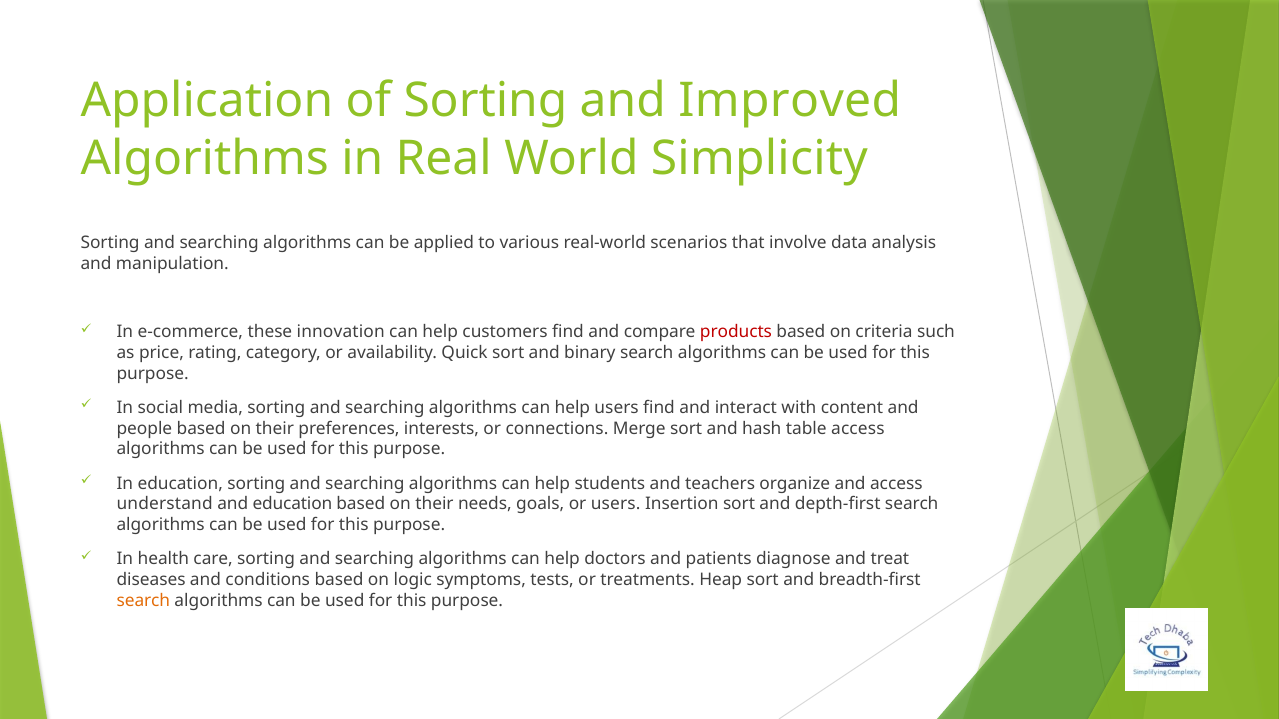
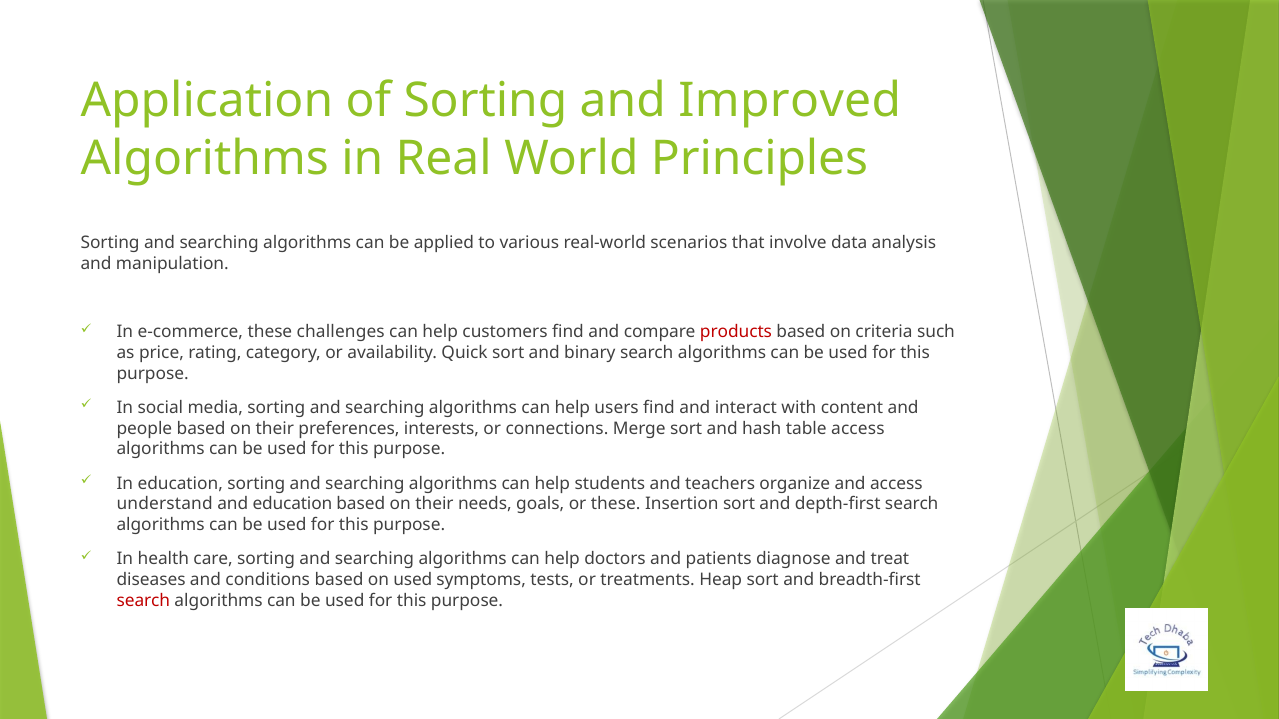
Simplicity: Simplicity -> Principles (760, 158)
innovation: innovation -> challenges (341, 332)
or users: users -> these (616, 504)
on logic: logic -> used (413, 580)
search colour: orange -> red (143, 601)
